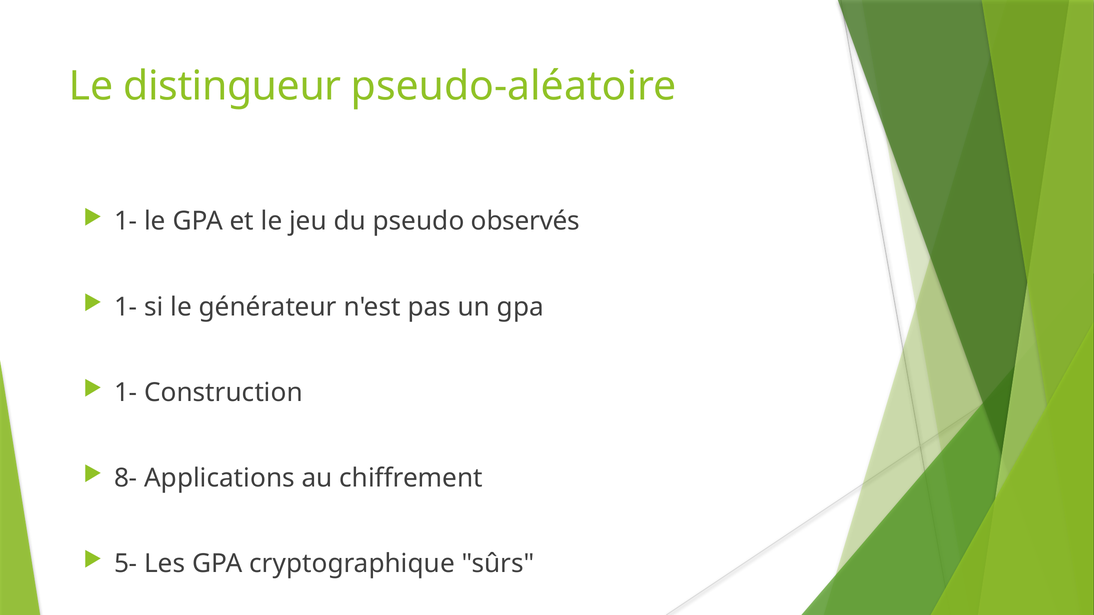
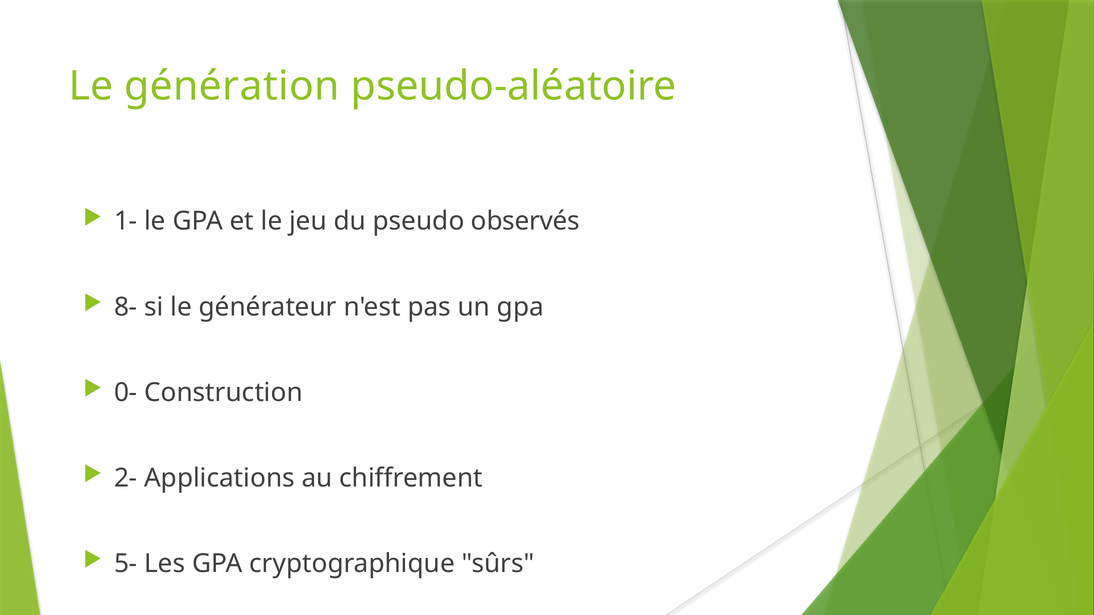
distingueur: distingueur -> génération (232, 86)
1-: 1- -> 8- (126, 307)
1-: 1- -> 0- (126, 393)
8-: 8- -> 2- (126, 478)
